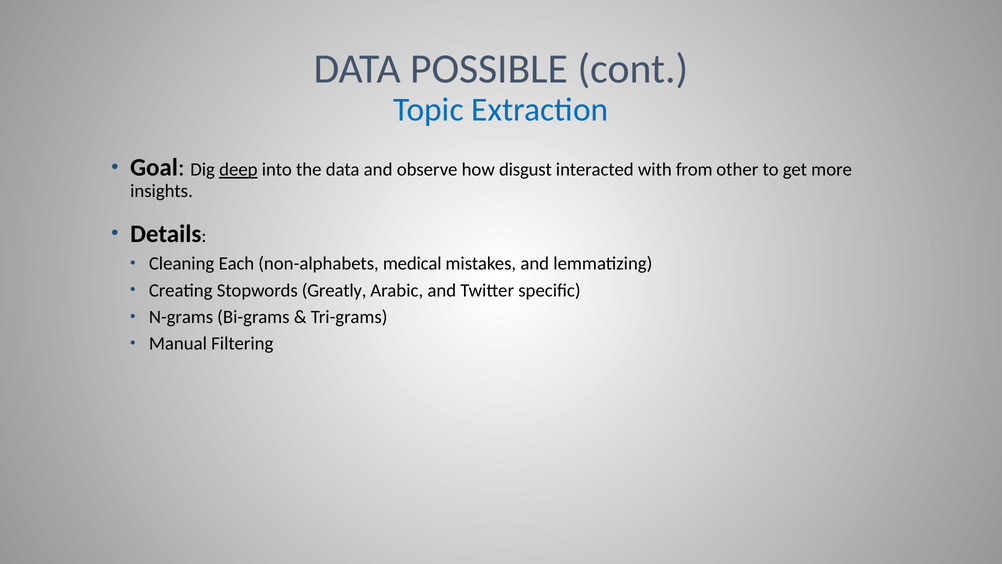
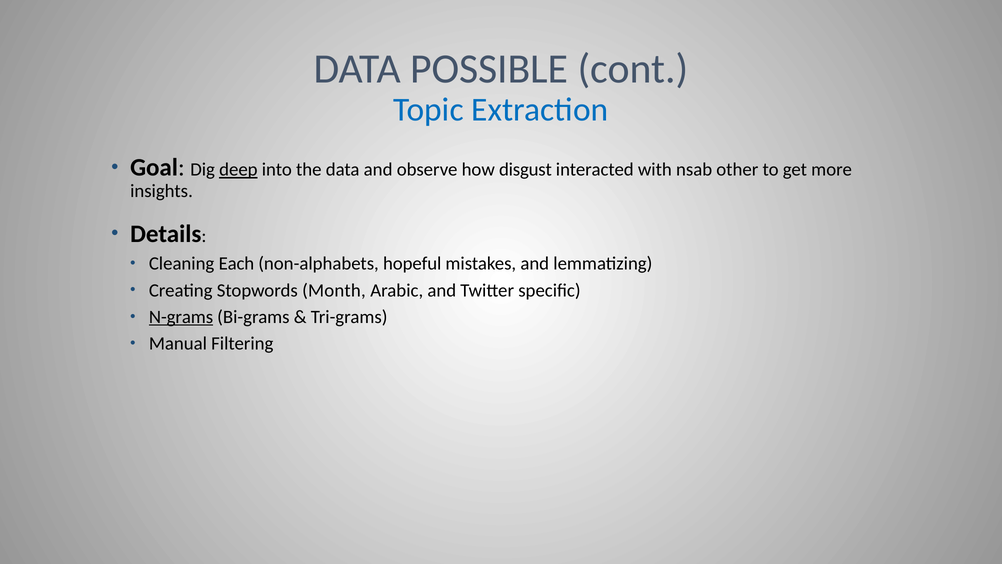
from: from -> nsab (694, 170)
medical: medical -> hopeful (412, 264)
Greatly: Greatly -> Month (334, 290)
N-grams underline: none -> present (181, 317)
